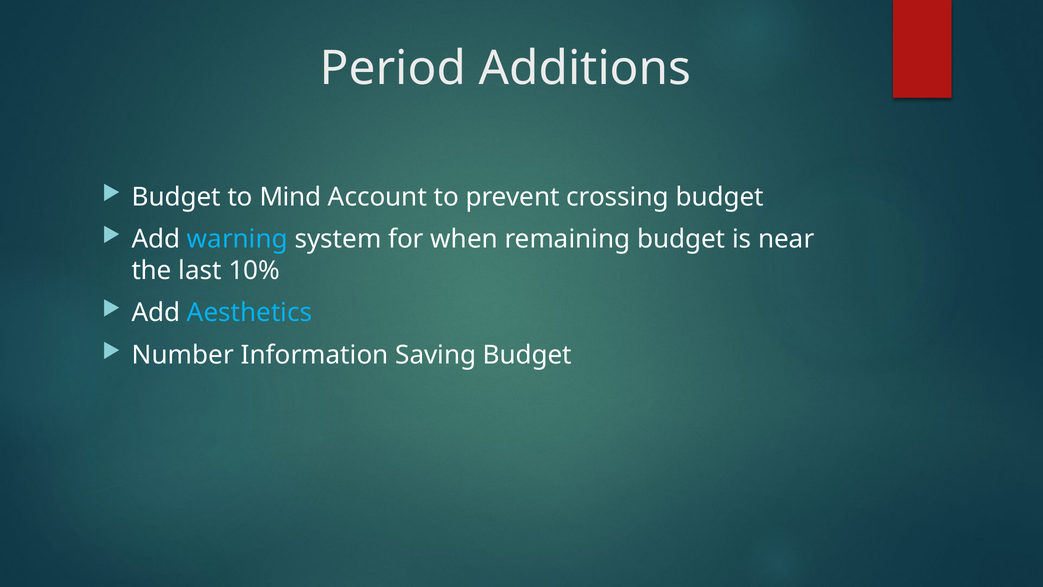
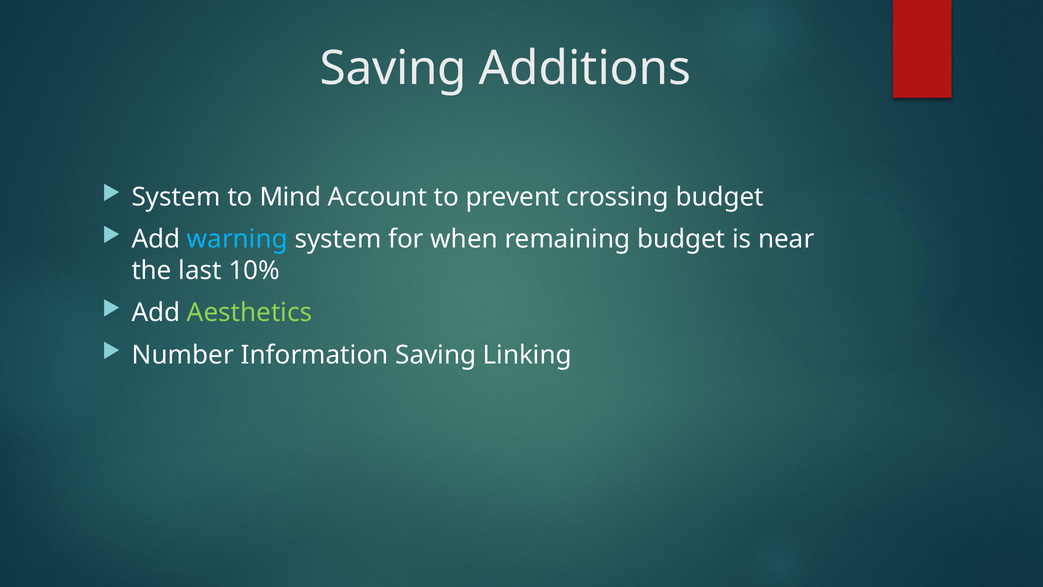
Period: Period -> Saving (393, 69)
Budget: Budget -> System (176, 197)
Aesthetics colour: light blue -> light green (250, 313)
Saving Budget: Budget -> Linking (527, 355)
